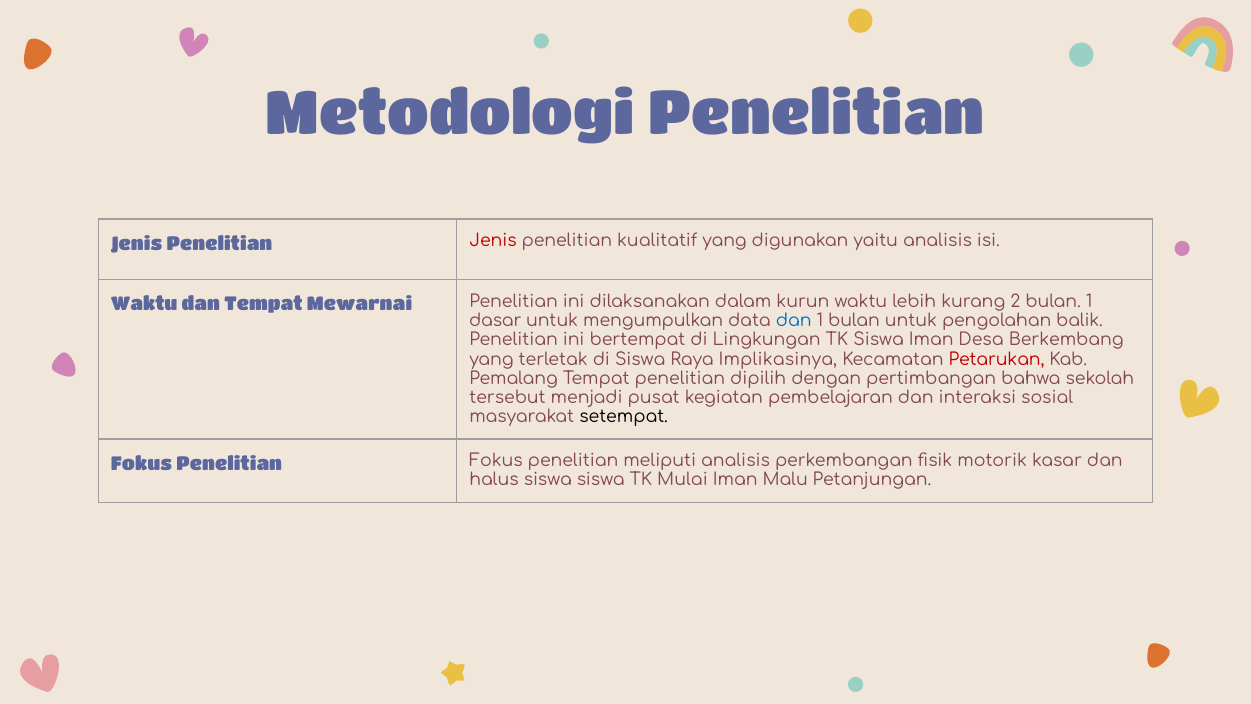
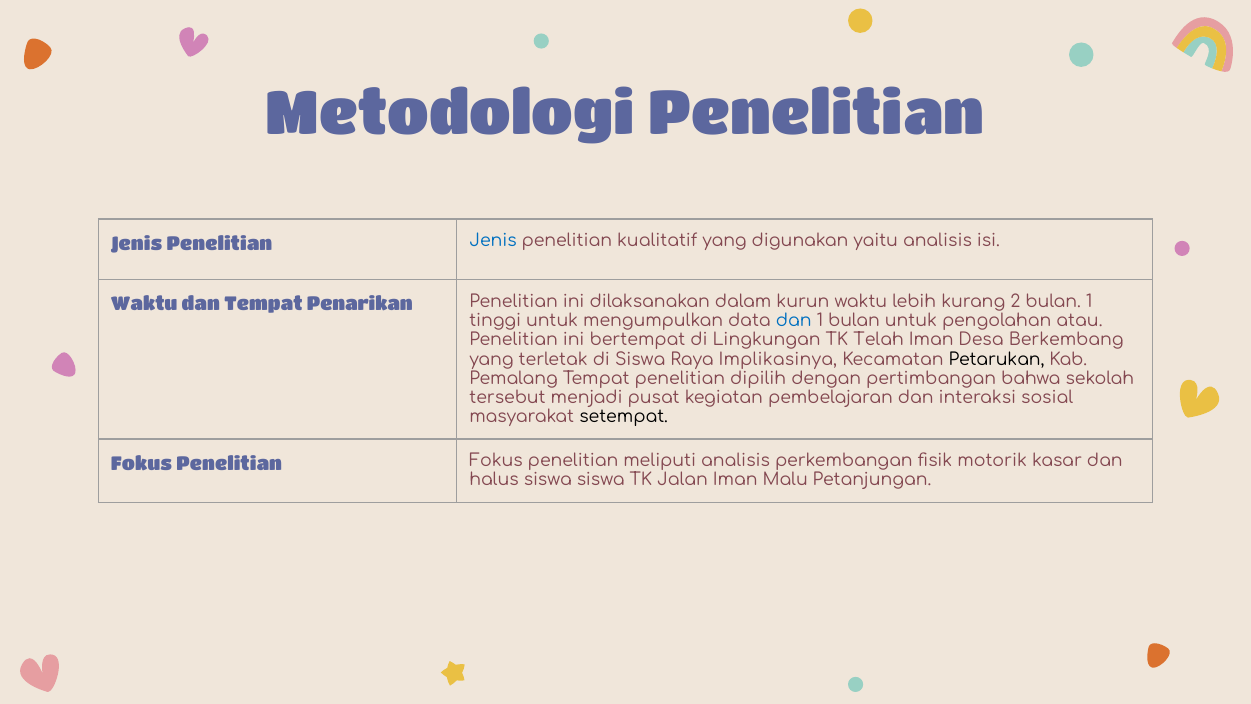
Jenis colour: red -> blue (493, 241)
Mewarnai: Mewarnai -> Penarikan (360, 304)
dasar: dasar -> tinggi (495, 321)
balik: balik -> atau (1079, 321)
TK Siswa: Siswa -> Telah (879, 340)
Petarukan colour: red -> black (997, 359)
Mulai: Mulai -> Jalan (683, 480)
